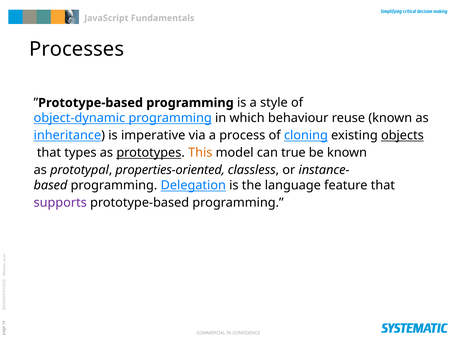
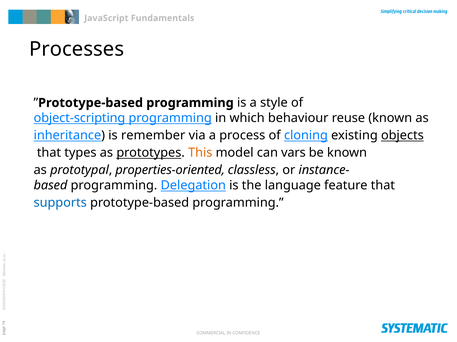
object-dynamic: object-dynamic -> object-scripting (79, 118)
imperative: imperative -> remember (153, 136)
true: true -> vars (293, 153)
supports colour: purple -> blue (60, 203)
